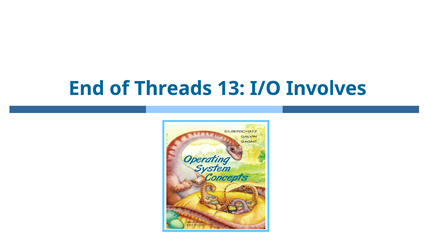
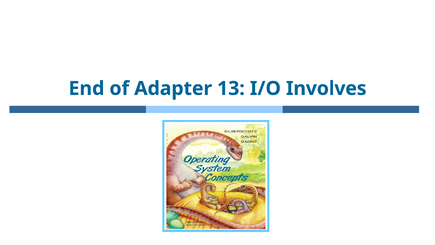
Threads: Threads -> Adapter (173, 88)
